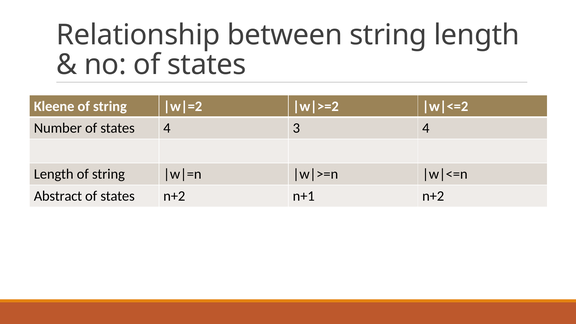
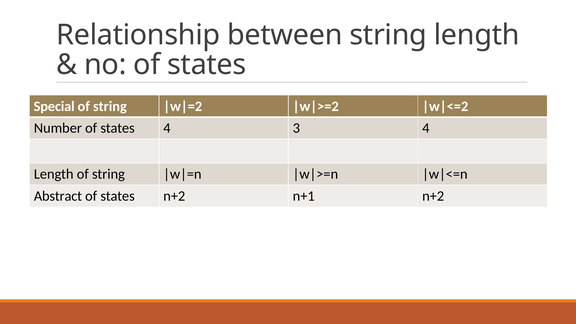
Kleene: Kleene -> Special (54, 106)
